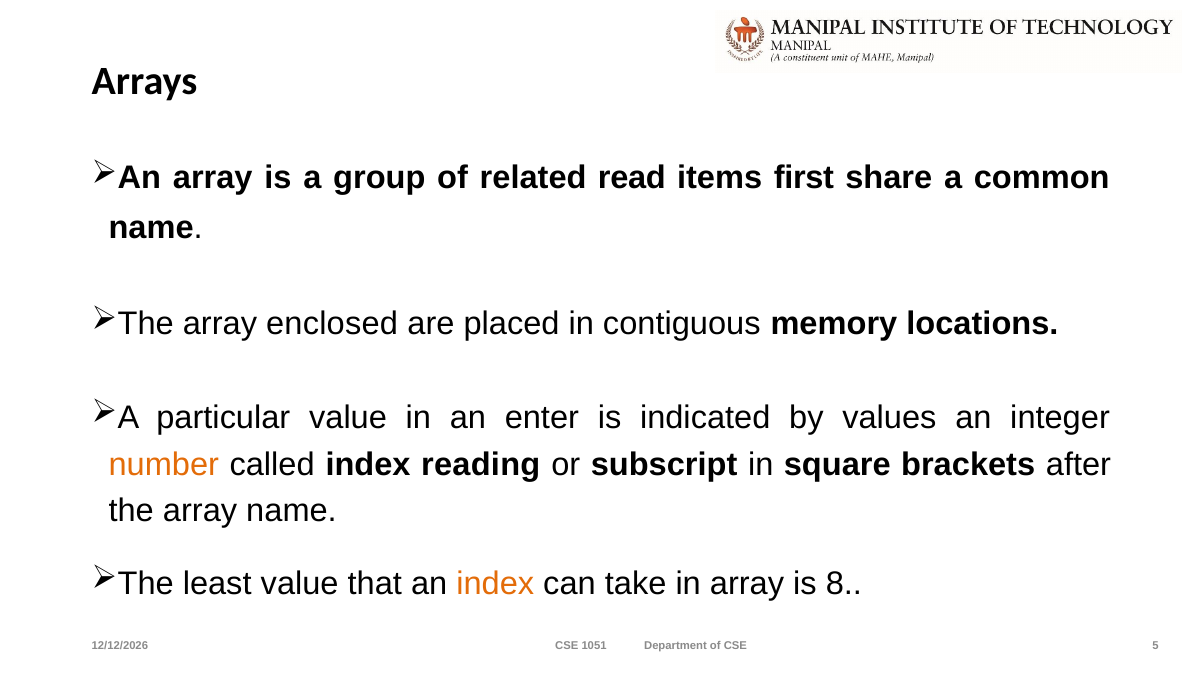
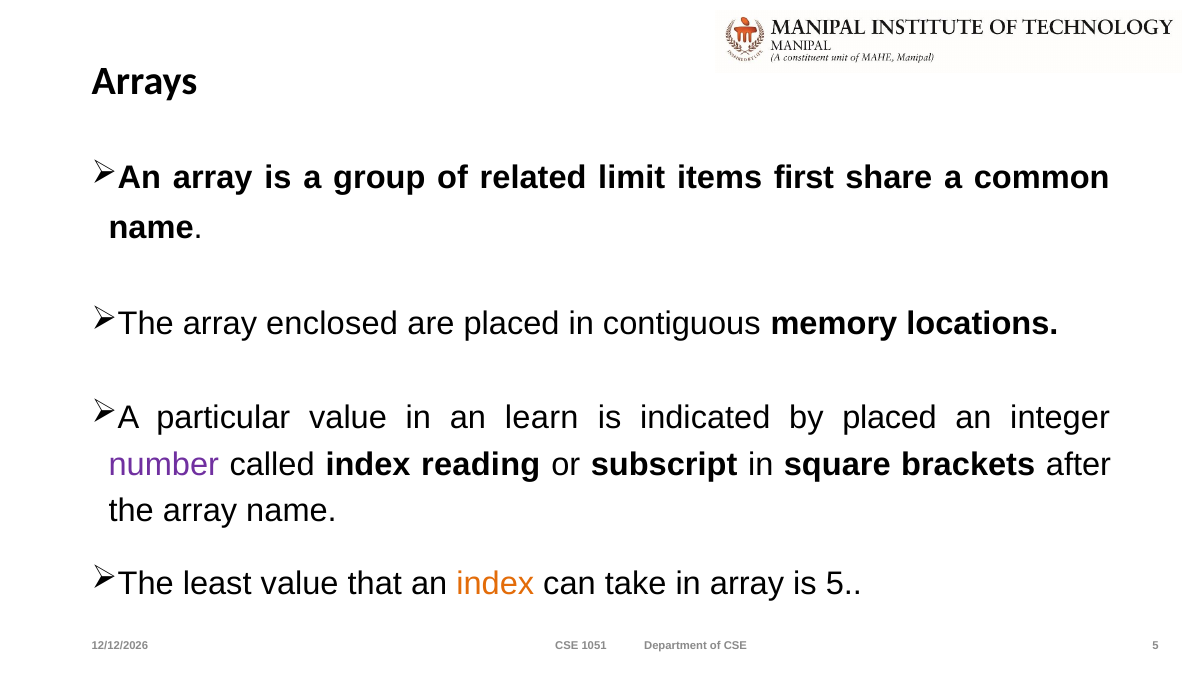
read: read -> limit (632, 178)
enter: enter -> learn (542, 417)
by values: values -> placed (890, 417)
number colour: orange -> purple (164, 464)
is 8: 8 -> 5 (844, 584)
